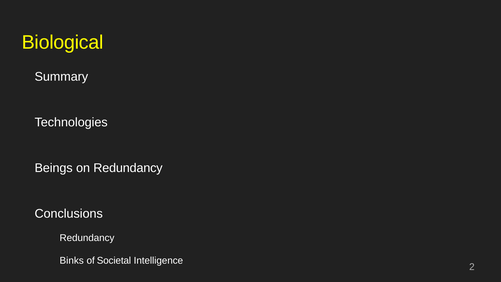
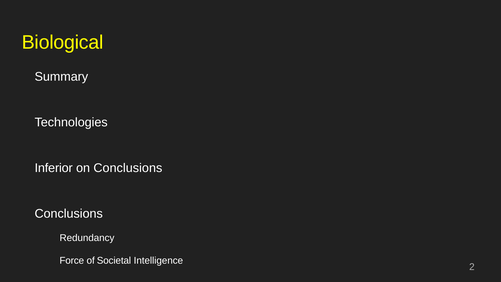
Beings: Beings -> Inferior (54, 168)
on Redundancy: Redundancy -> Conclusions (128, 168)
Binks: Binks -> Force (72, 261)
